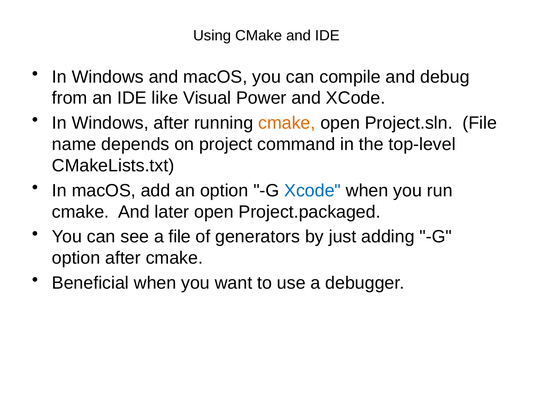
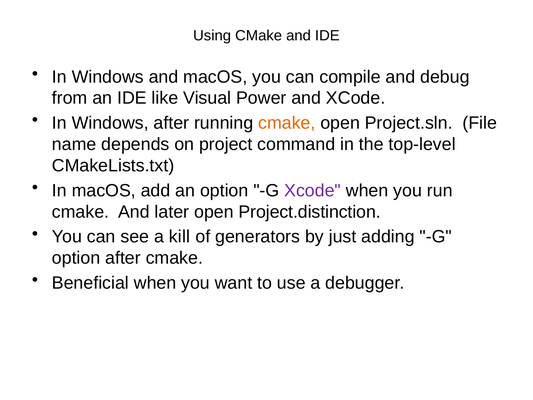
Xcode colour: blue -> purple (313, 190)
Project.packaged: Project.packaged -> Project.distinction (310, 212)
a file: file -> kill (180, 237)
